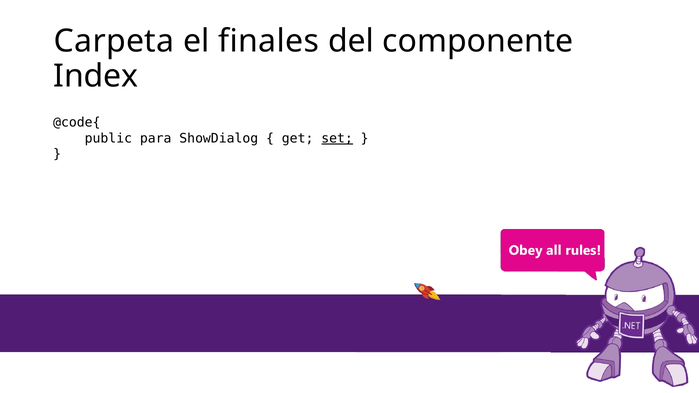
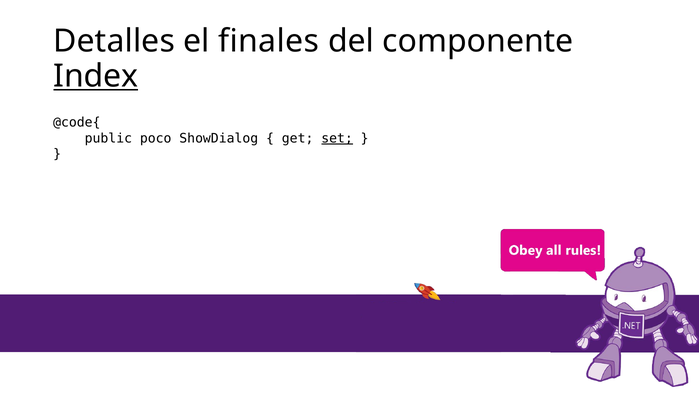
Carpeta: Carpeta -> Detalles (114, 41)
Index underline: none -> present (96, 76)
para: para -> poco (156, 138)
